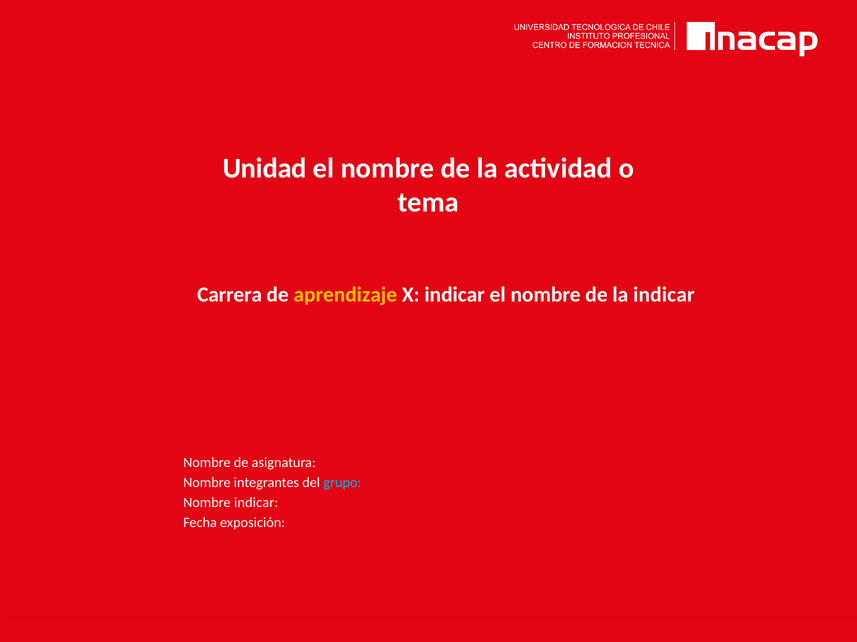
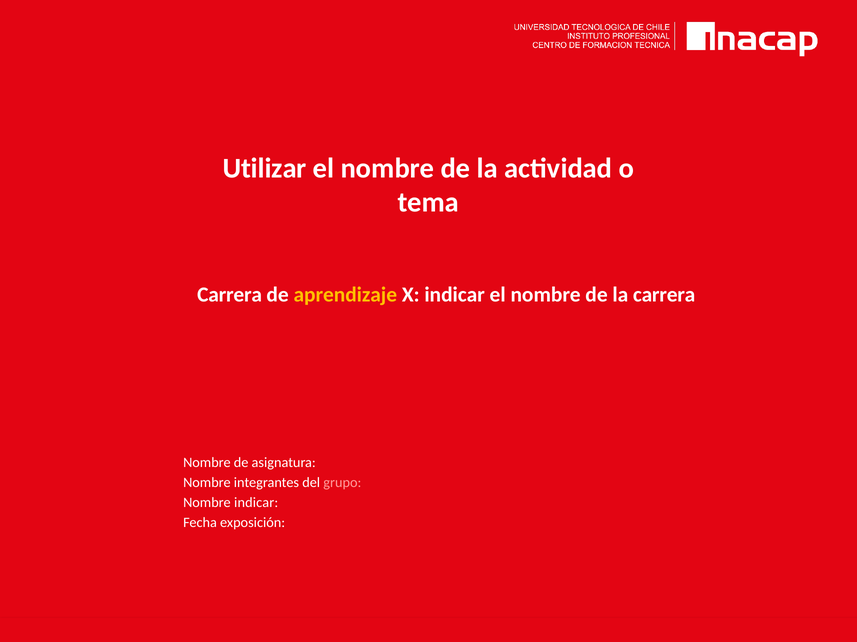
Unidad: Unidad -> Utilizar (265, 169)
la indicar: indicar -> carrera (664, 295)
grupo colour: light blue -> pink (342, 483)
